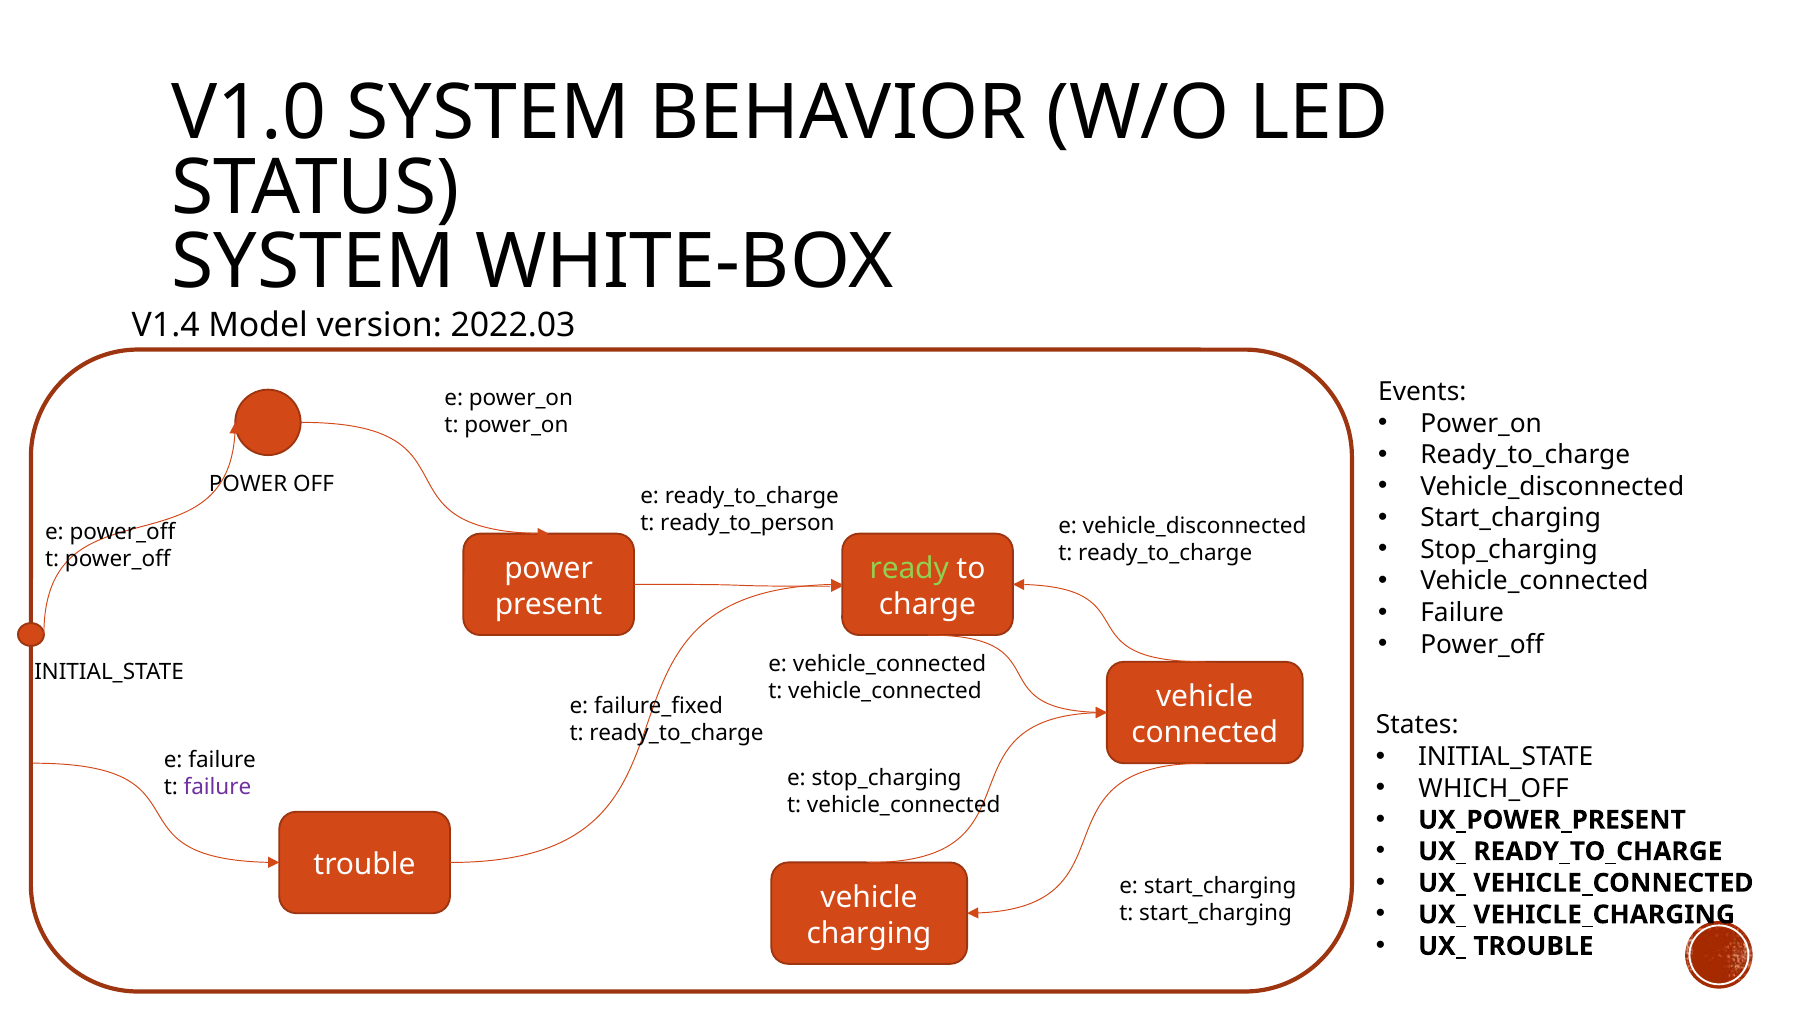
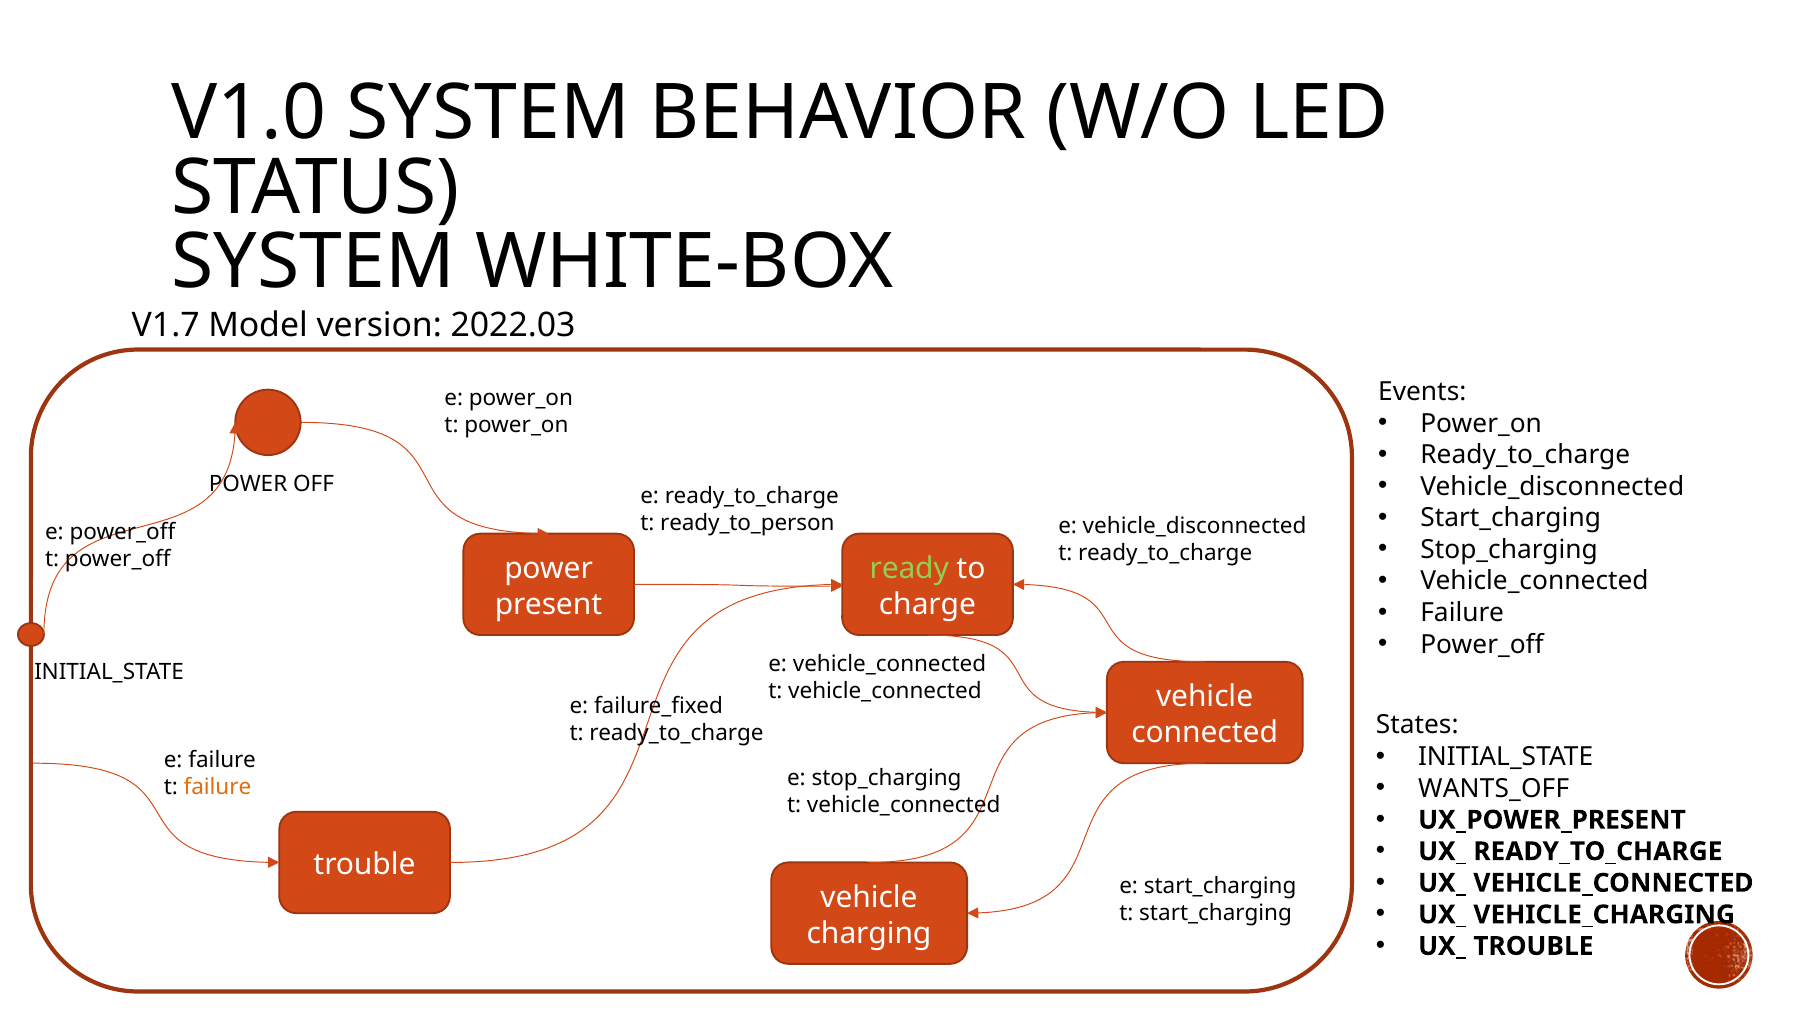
V1.4: V1.4 -> V1.7 (166, 325)
WHICH_OFF: WHICH_OFF -> WANTS_OFF (1494, 788)
failure colour: purple -> orange (217, 786)
